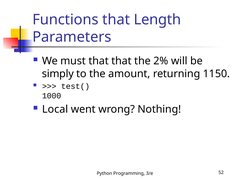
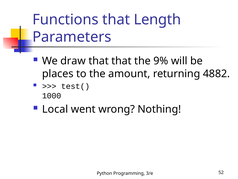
must: must -> draw (73, 61)
2%: 2% -> 9% (161, 61)
simply: simply -> places (58, 73)
1150: 1150 -> 4882 (216, 73)
